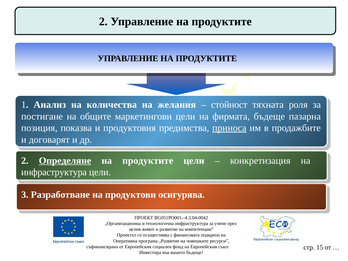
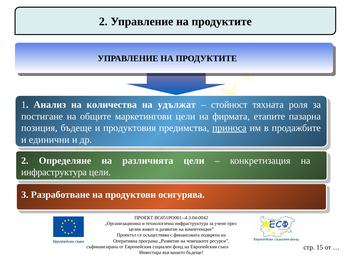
желания: желания -> удължат (177, 105)
фирмата бъдеще: бъдеще -> етапите (269, 116)
позиция показва: показва -> бъдеще (76, 128)
договарят: договарят -> единични (49, 140)
Определяне underline: present -> none (65, 161)
продуктите: продуктите -> различията (148, 161)
